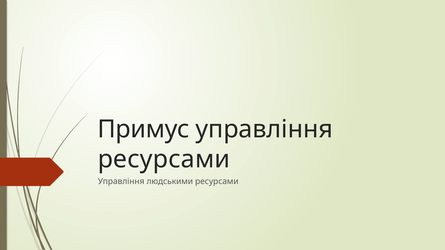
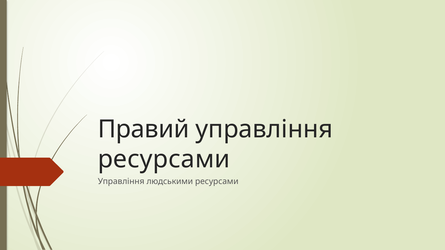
Примус: Примус -> Правий (144, 129)
